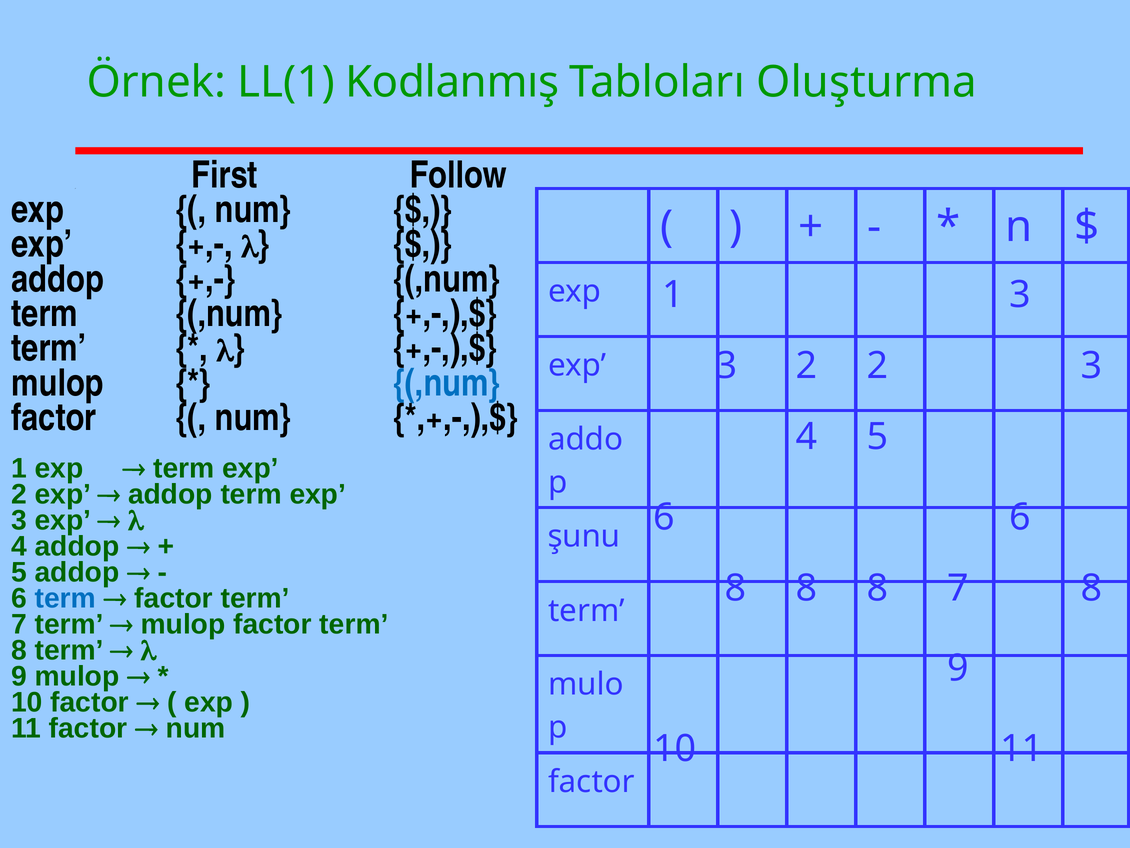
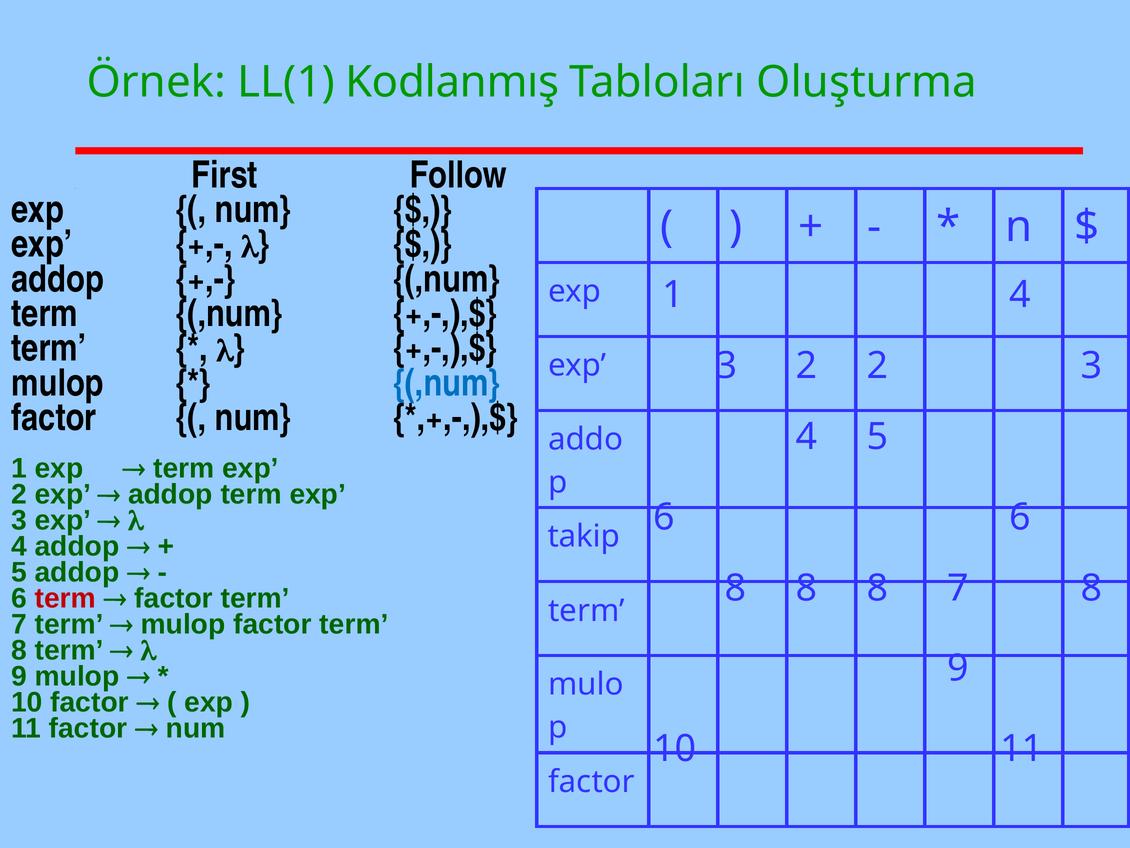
1 3: 3 -> 4 (1020, 294)
şunu: şunu -> takip (584, 536)
term colour: blue -> red (65, 598)
